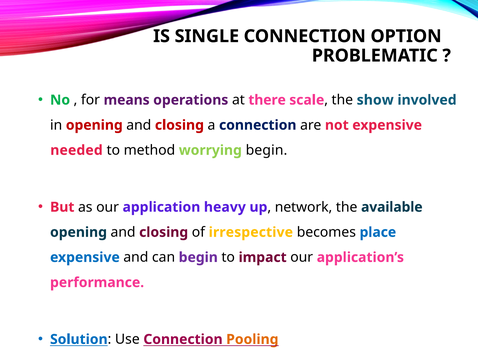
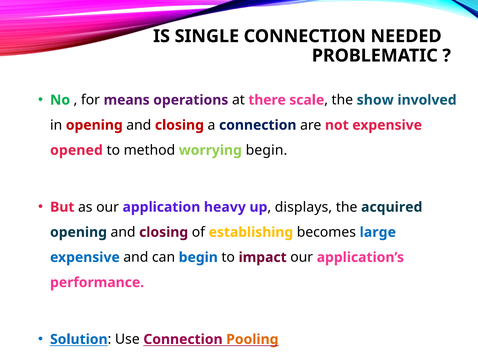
OPTION: OPTION -> NEEDED (406, 36)
needed: needed -> opened (76, 150)
network: network -> displays (303, 207)
available: available -> acquired (392, 207)
irrespective: irrespective -> establishing (251, 232)
place: place -> large (378, 232)
begin colour: purple -> blue (198, 257)
